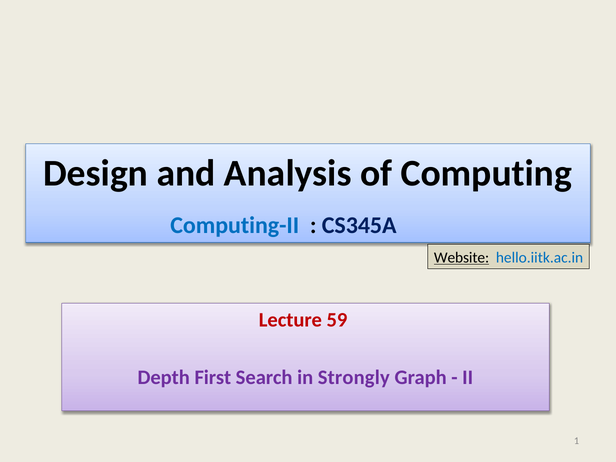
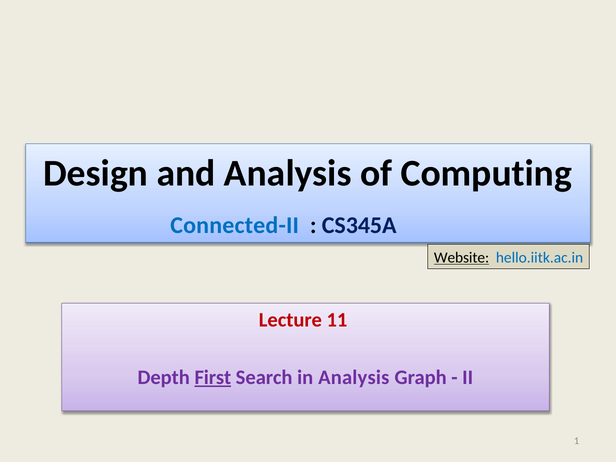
Computing-II: Computing-II -> Connected-II (235, 225)
59: 59 -> 11 (337, 320)
First underline: none -> present (213, 377)
in Strongly: Strongly -> Analysis (354, 377)
